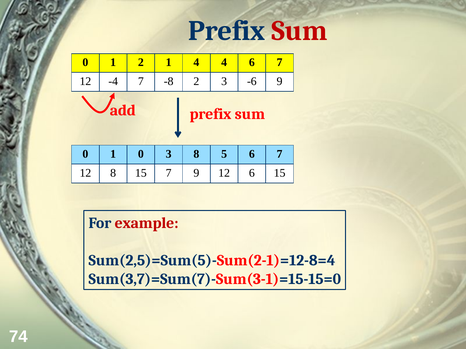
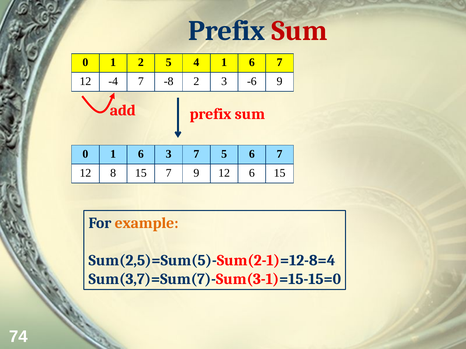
2 1: 1 -> 5 (169, 63)
4 4: 4 -> 1 (224, 63)
0 1 0: 0 -> 6 (141, 154)
3 8: 8 -> 7 (196, 154)
example colour: red -> orange (147, 223)
